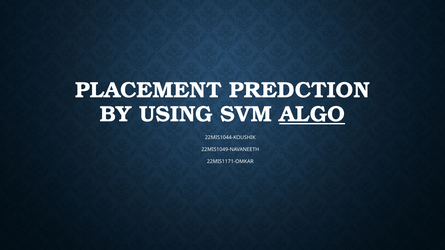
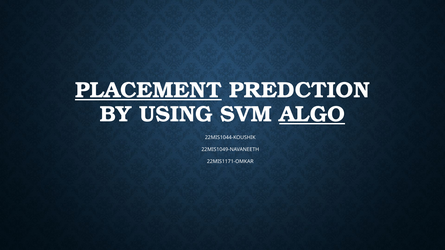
PLACEMENT underline: none -> present (148, 90)
